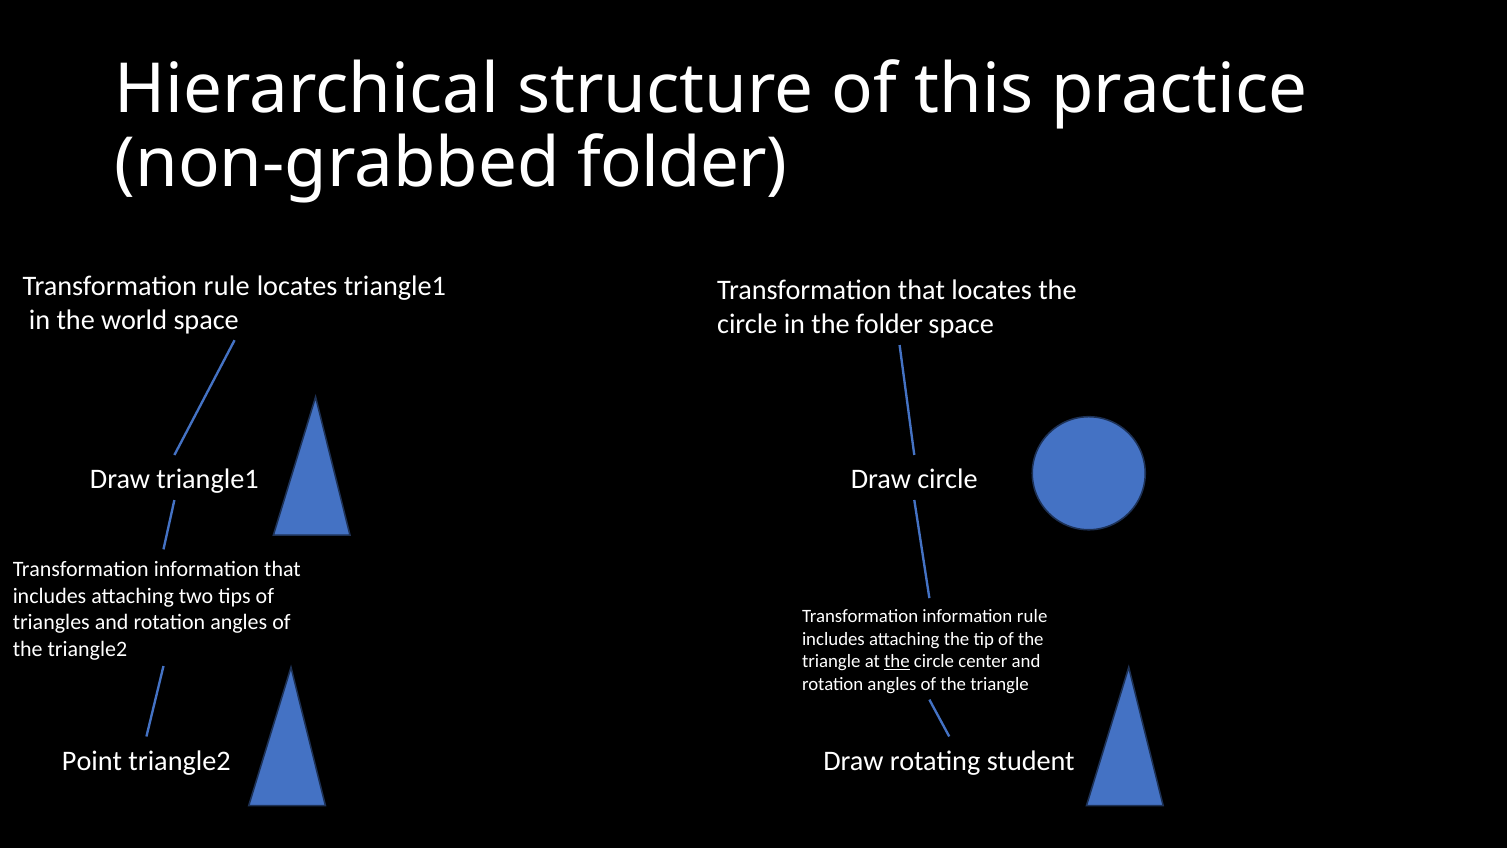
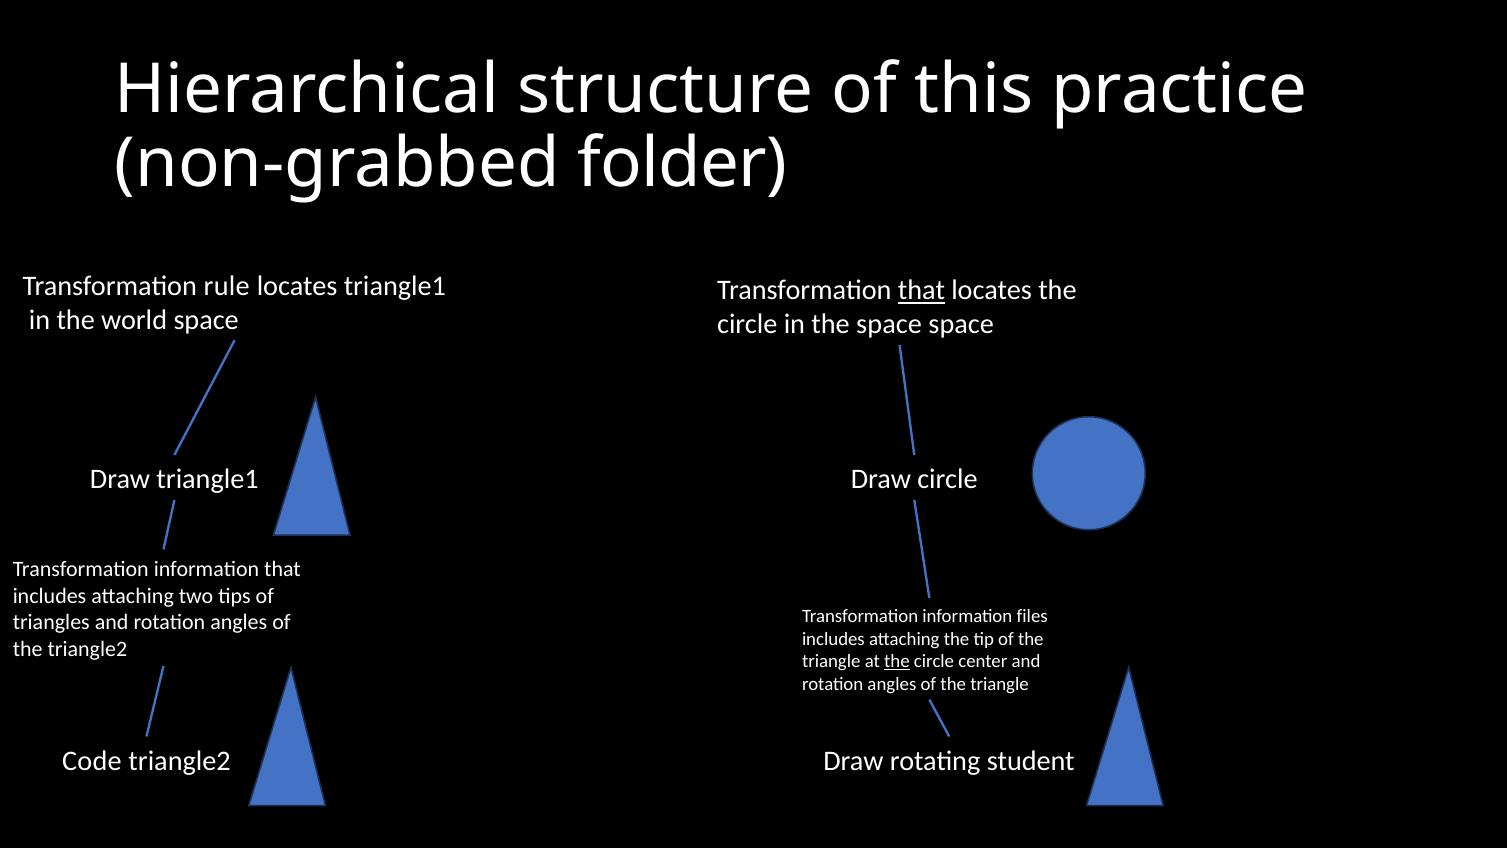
that underline: none -> present (921, 290)
the folder: folder -> space (889, 324)
information rule: rule -> files (1032, 616)
Point: Point -> Code (92, 761)
